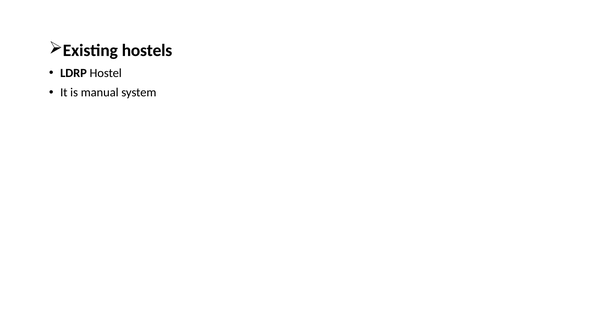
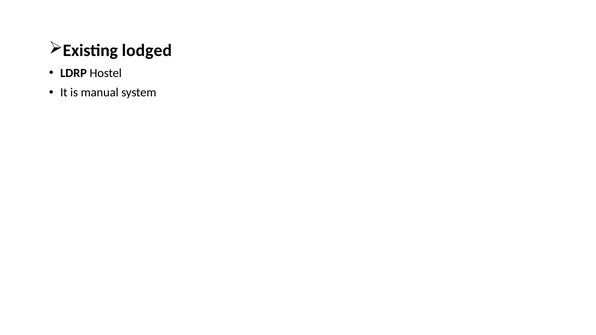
hostels: hostels -> lodged (147, 51)
